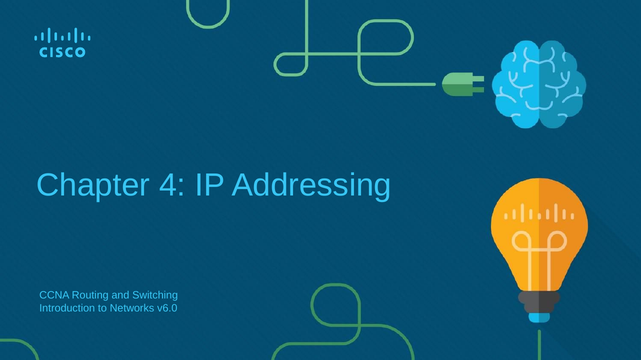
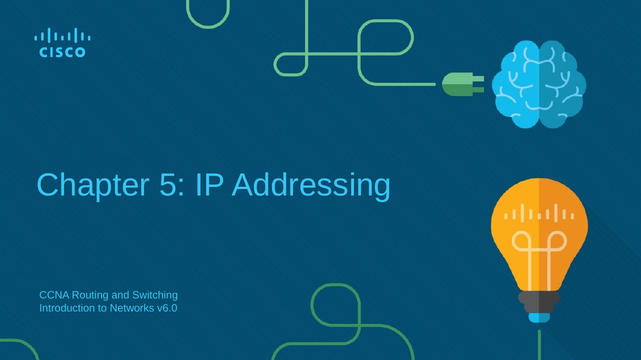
4: 4 -> 5 (172, 186)
